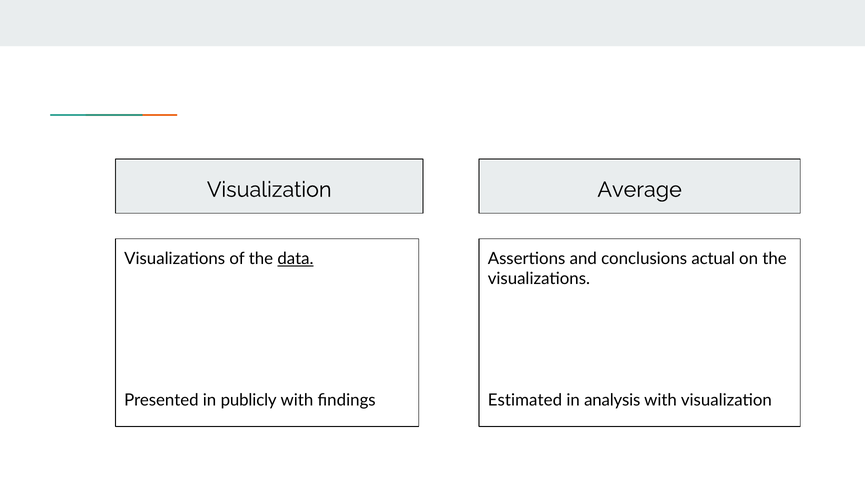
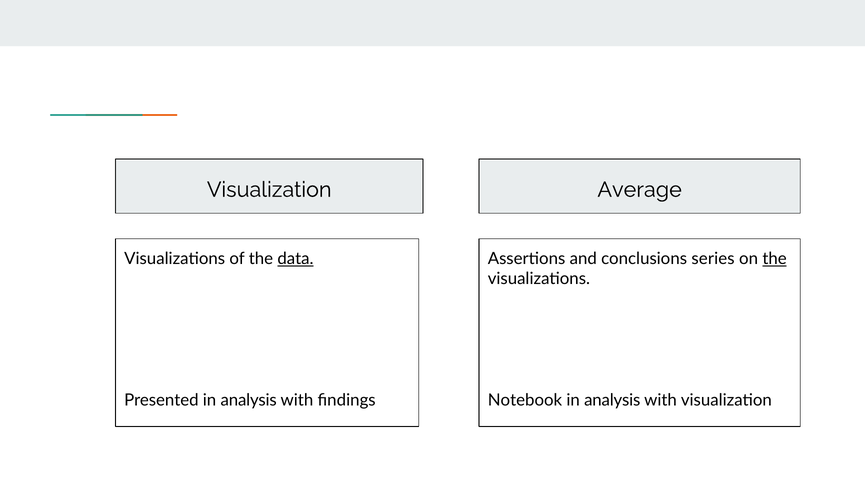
actual: actual -> series (713, 258)
the underline: none -> present (775, 258)
Presented in publicly: publicly -> analysis (249, 400)
Estimated: Estimated -> Notebook (525, 400)
